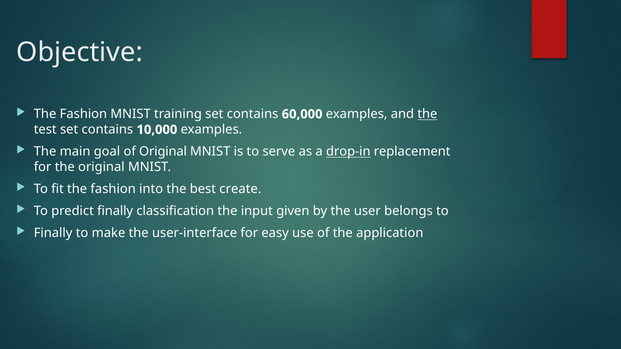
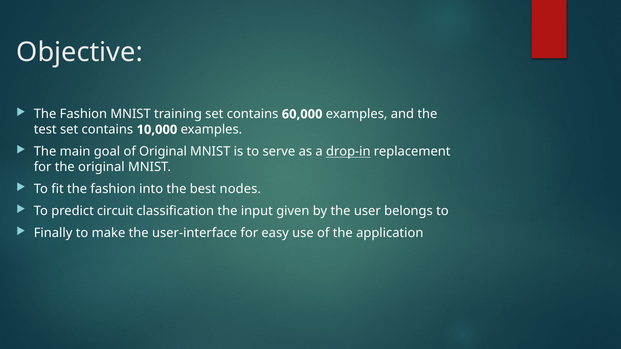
the underline: present -> none (427, 114)
create: create -> nodes (240, 189)
predict finally: finally -> circuit (115, 211)
